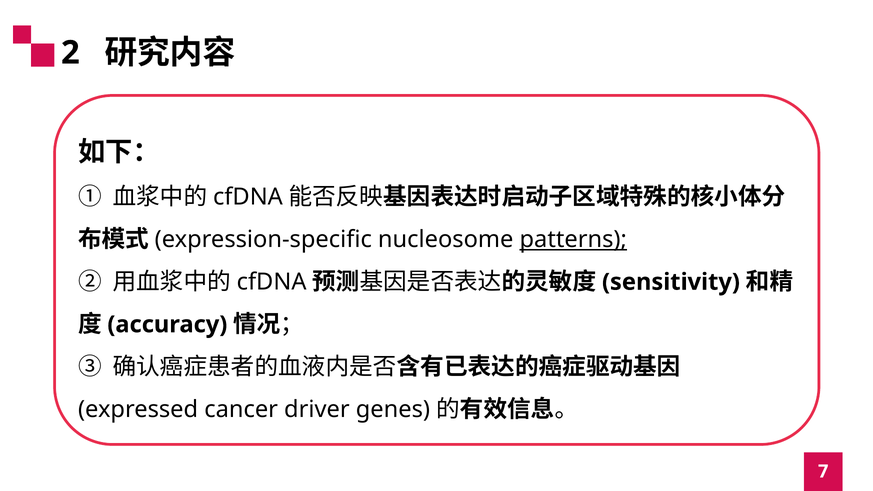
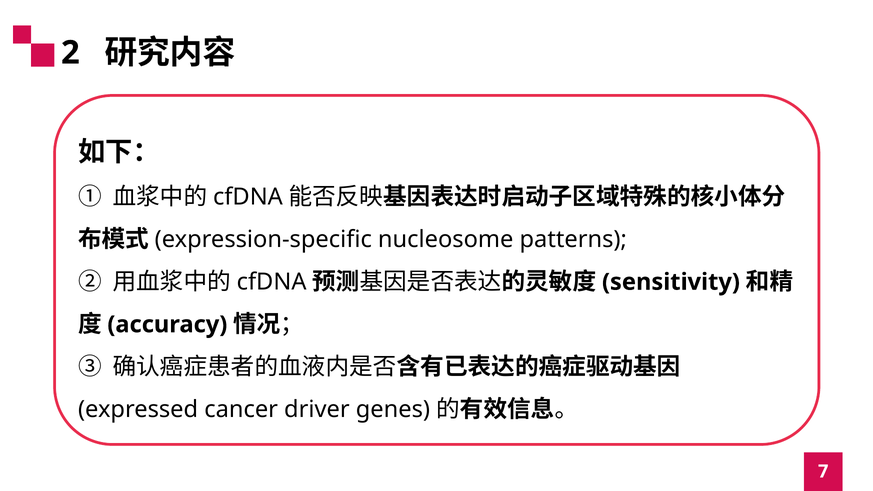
patterns underline: present -> none (573, 239)
